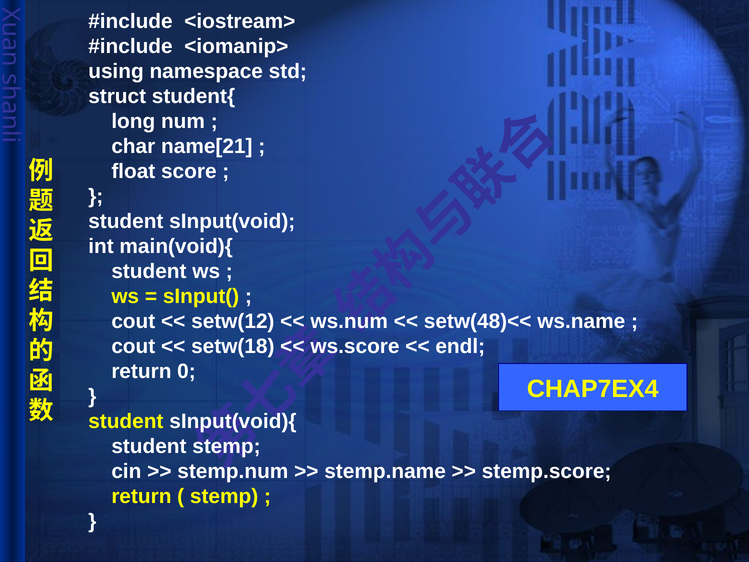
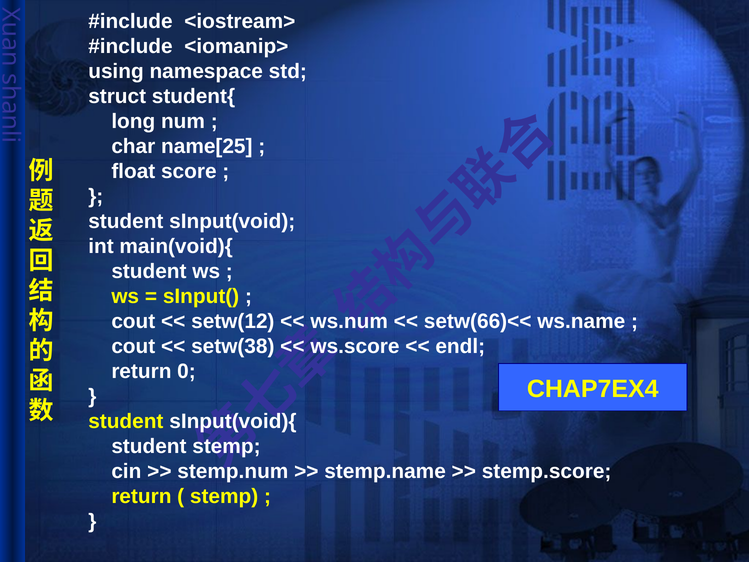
name[21: name[21 -> name[25 (207, 146)
setw(48)<<: setw(48)<< -> setw(66)<< (478, 321)
setw(18: setw(18 -> setw(38 (233, 346)
